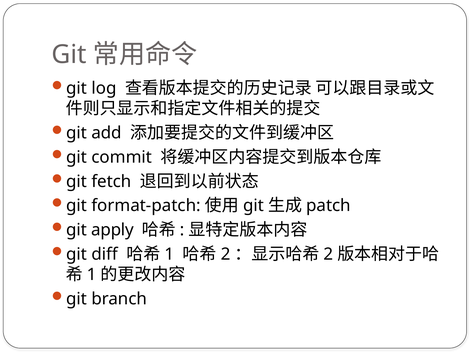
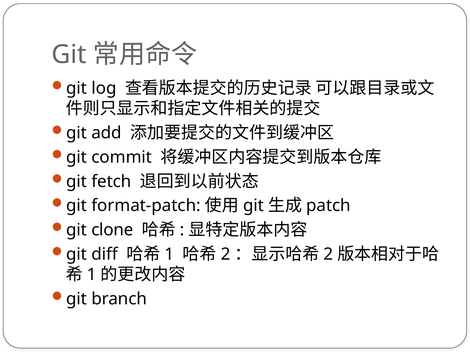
apply: apply -> clone (112, 230)
